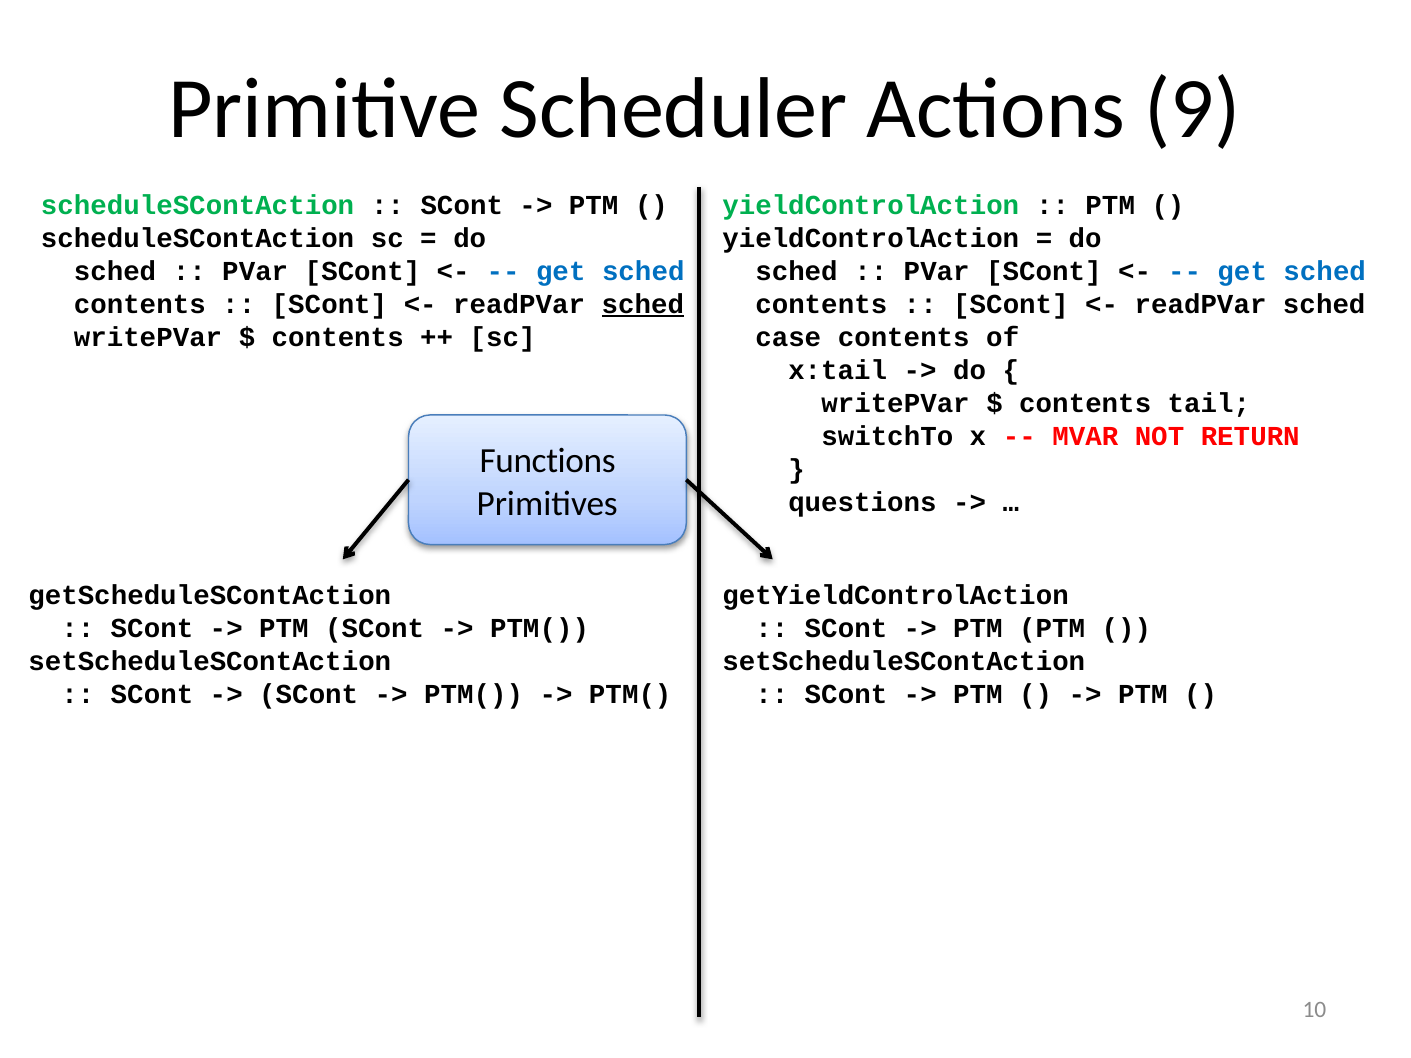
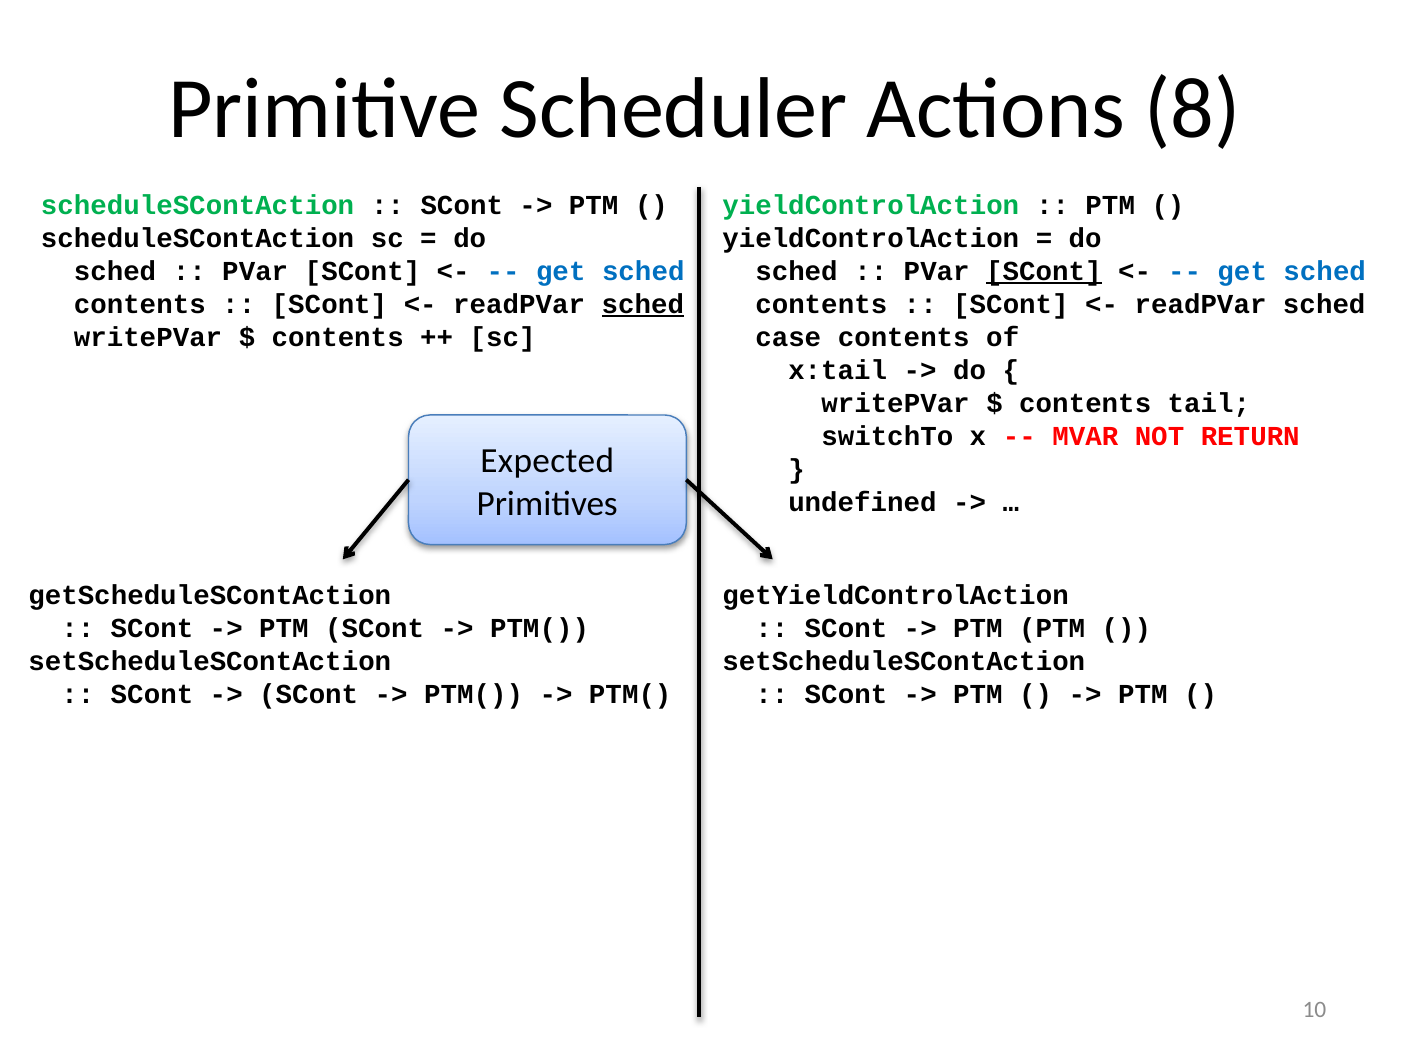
9: 9 -> 8 (1193, 109)
SCont underline: none -> present (1044, 271)
Functions: Functions -> Expected (547, 461)
questions: questions -> undefined (862, 502)
